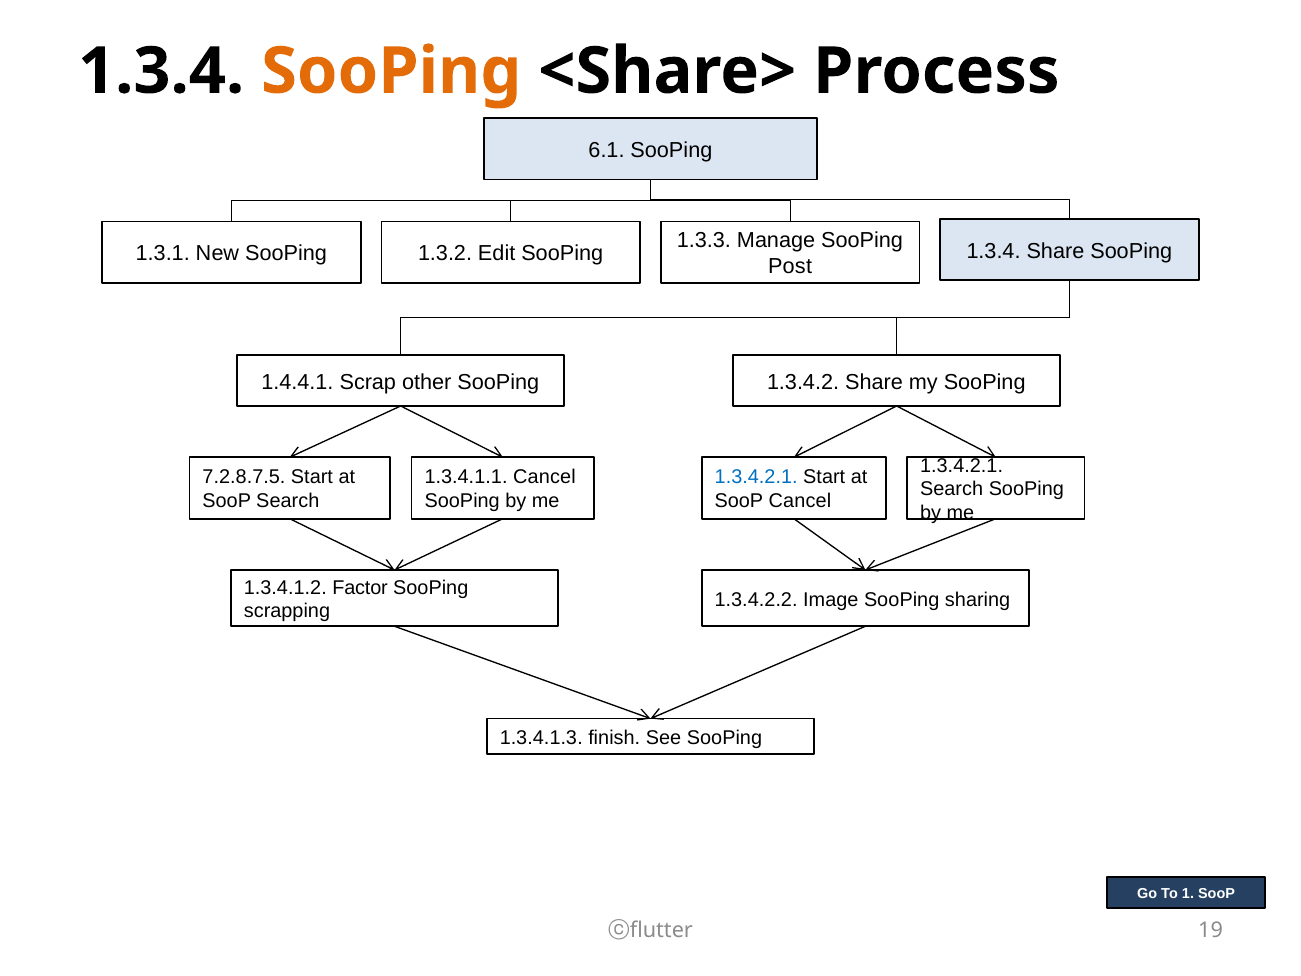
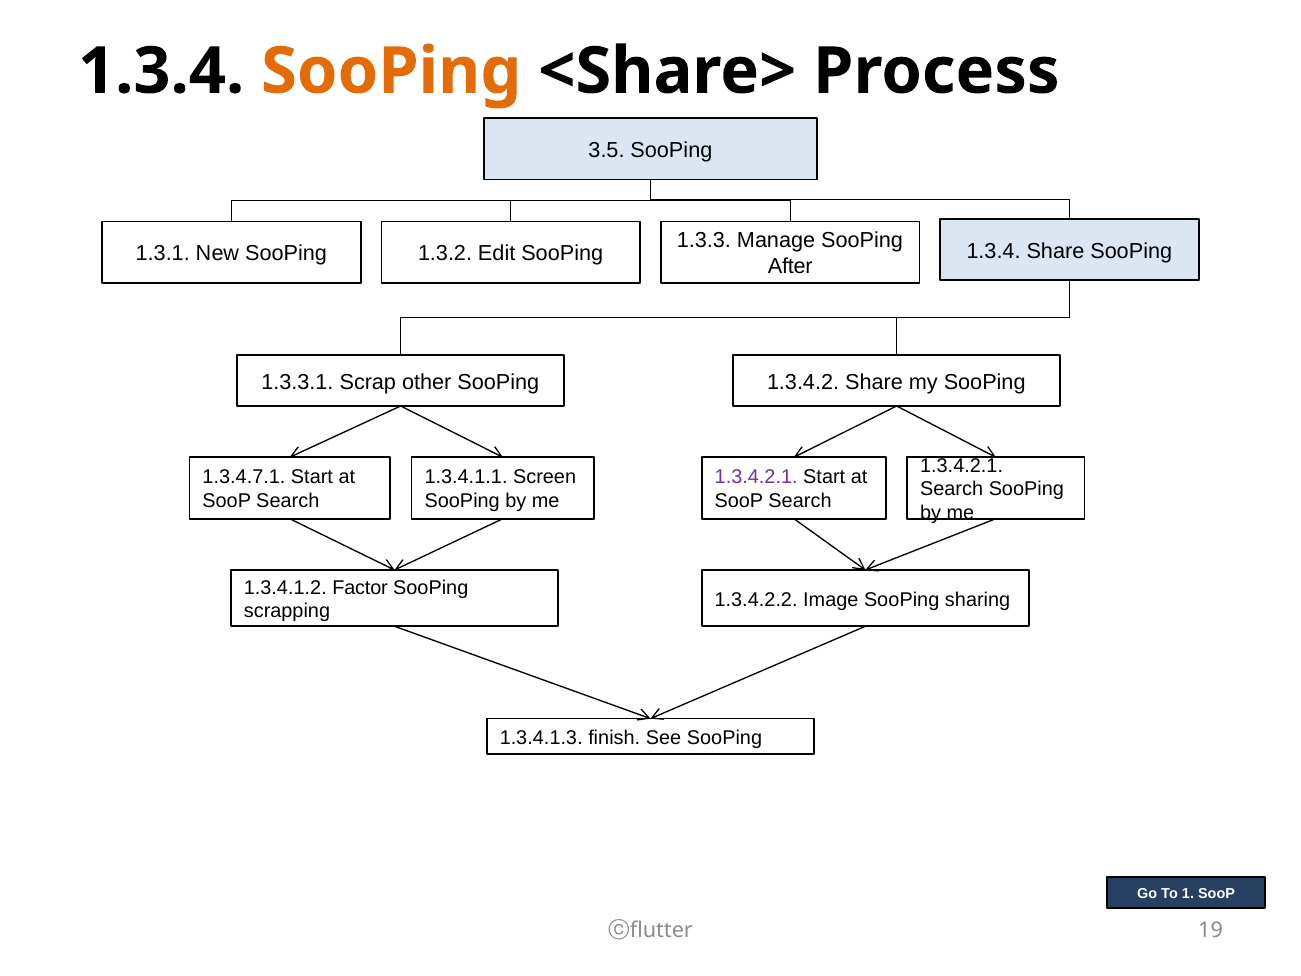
6.1: 6.1 -> 3.5 (607, 150)
Post: Post -> After (790, 267)
1.4.4.1: 1.4.4.1 -> 1.3.3.1 (297, 382)
7.2.8.7.5: 7.2.8.7.5 -> 1.3.4.7.1 (244, 477)
1.3.4.1.1 Cancel: Cancel -> Screen (545, 477)
1.3.4.2.1 colour: blue -> purple (756, 477)
Cancel: Cancel -> Search (800, 501)
